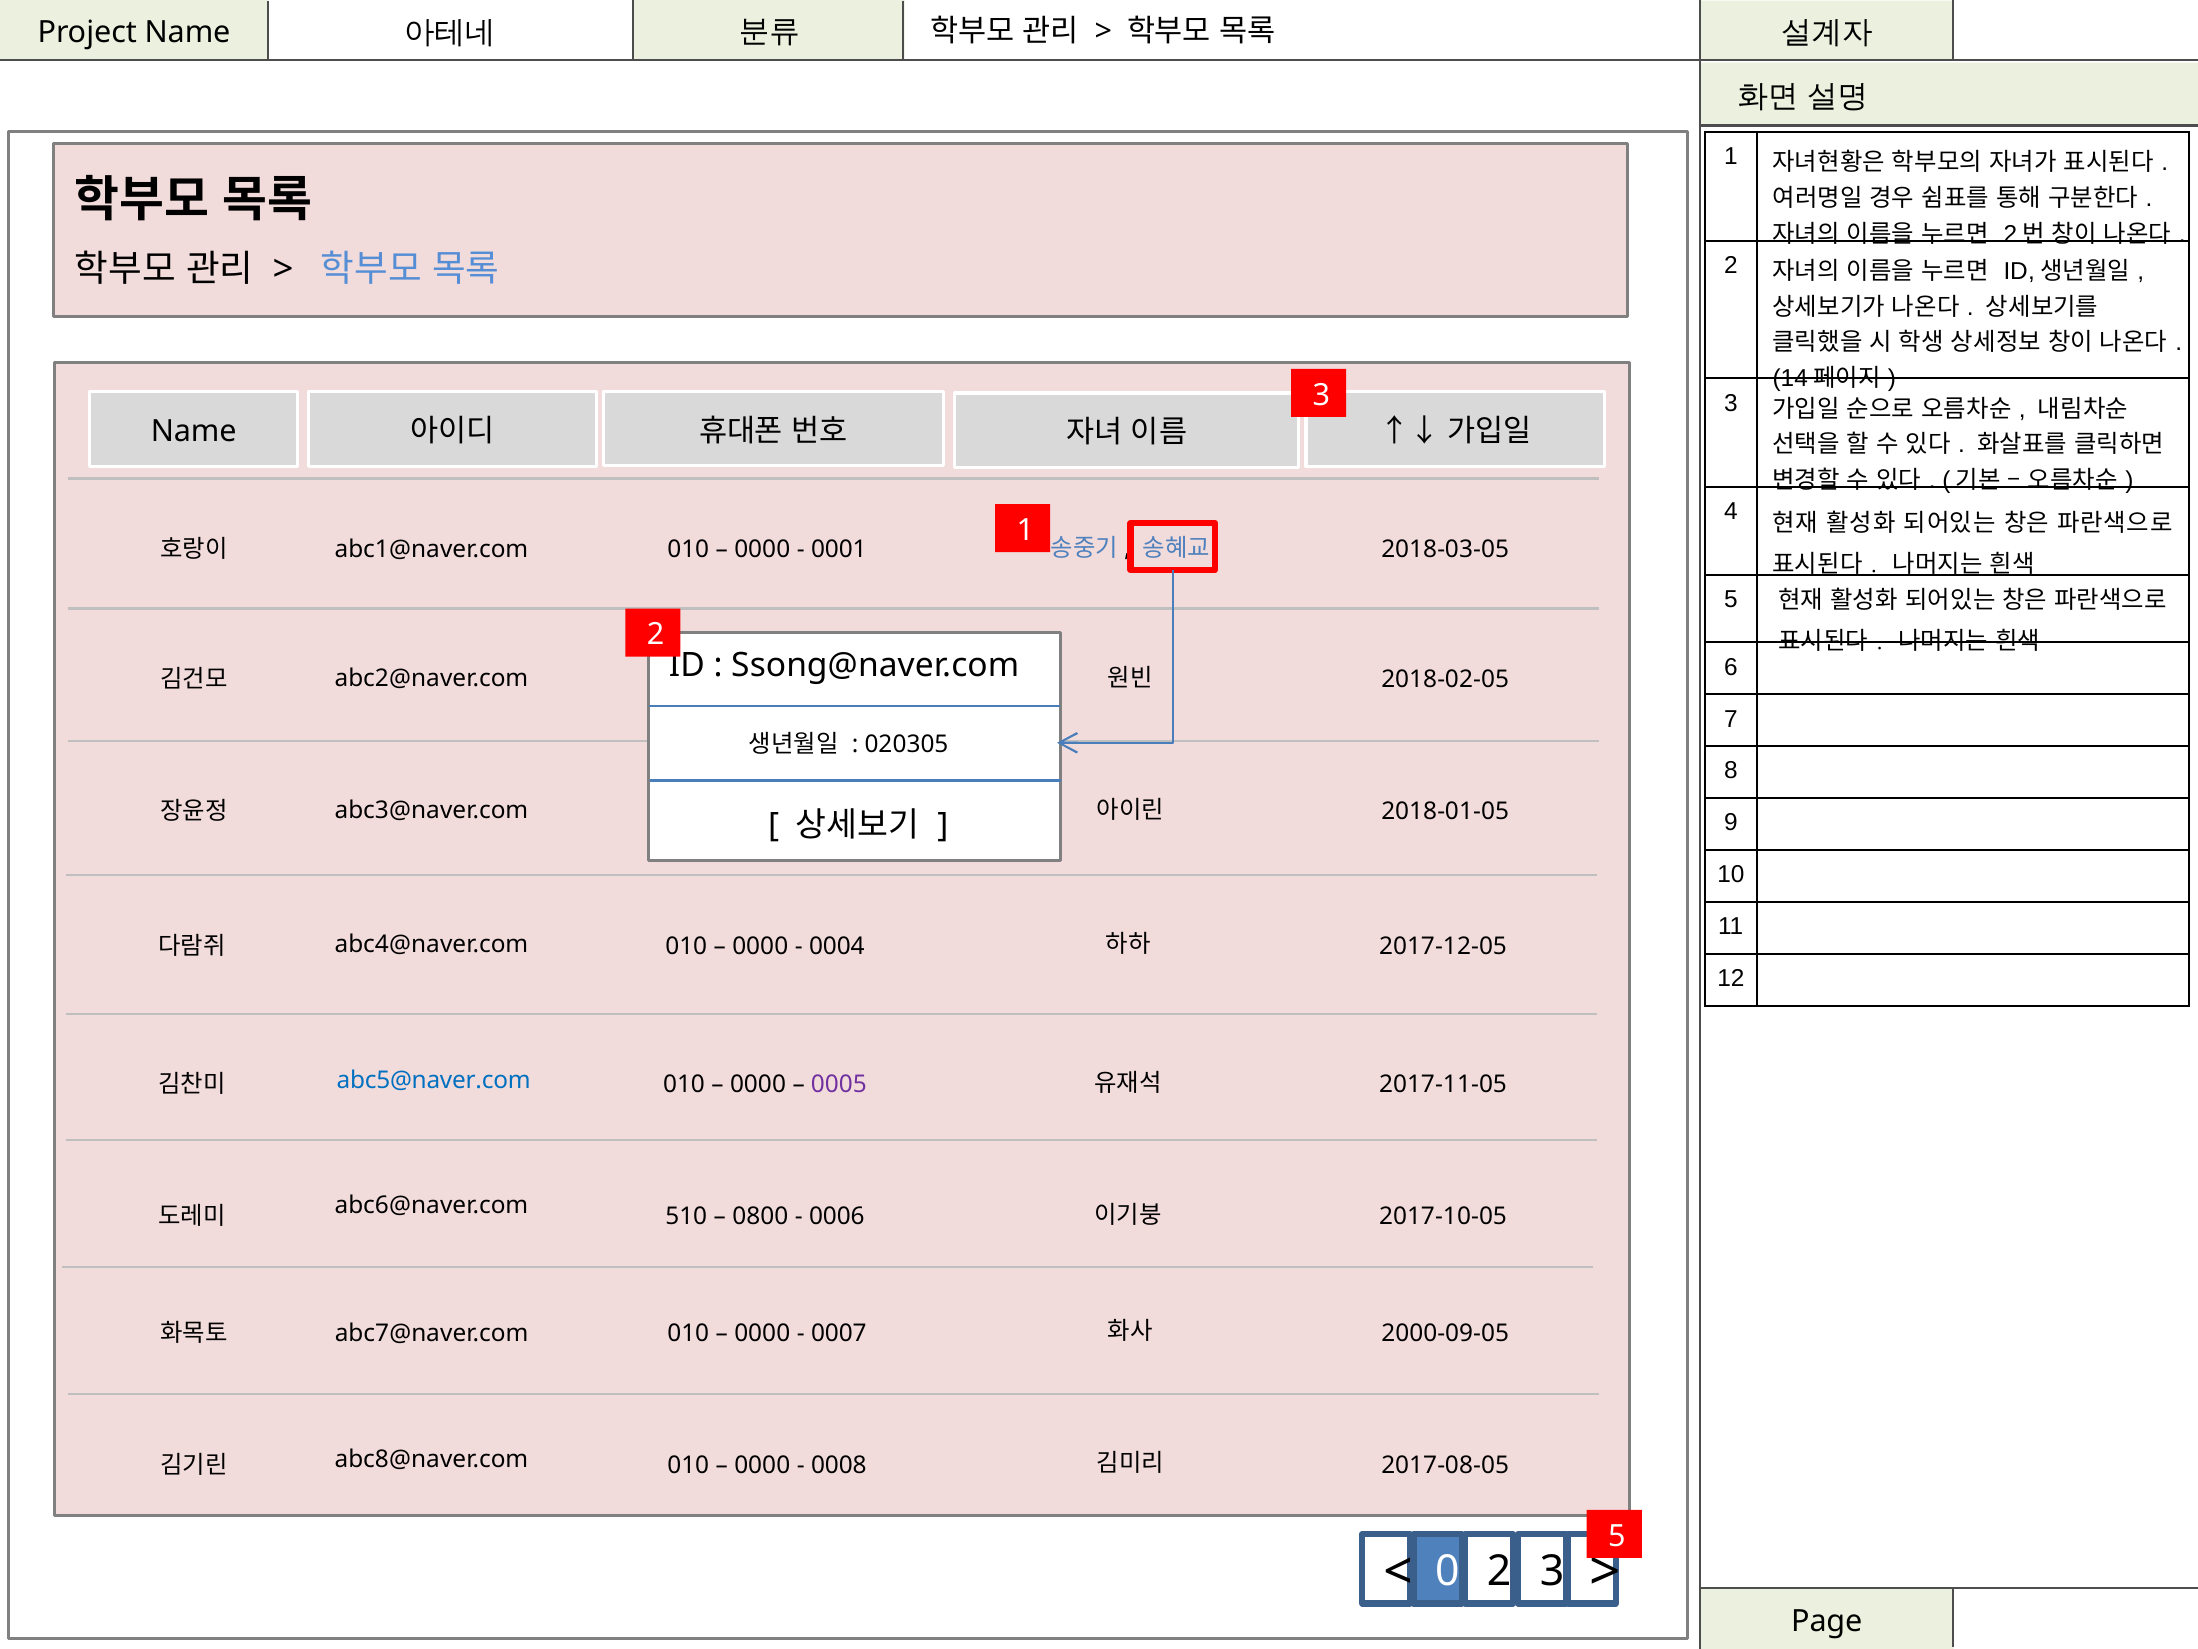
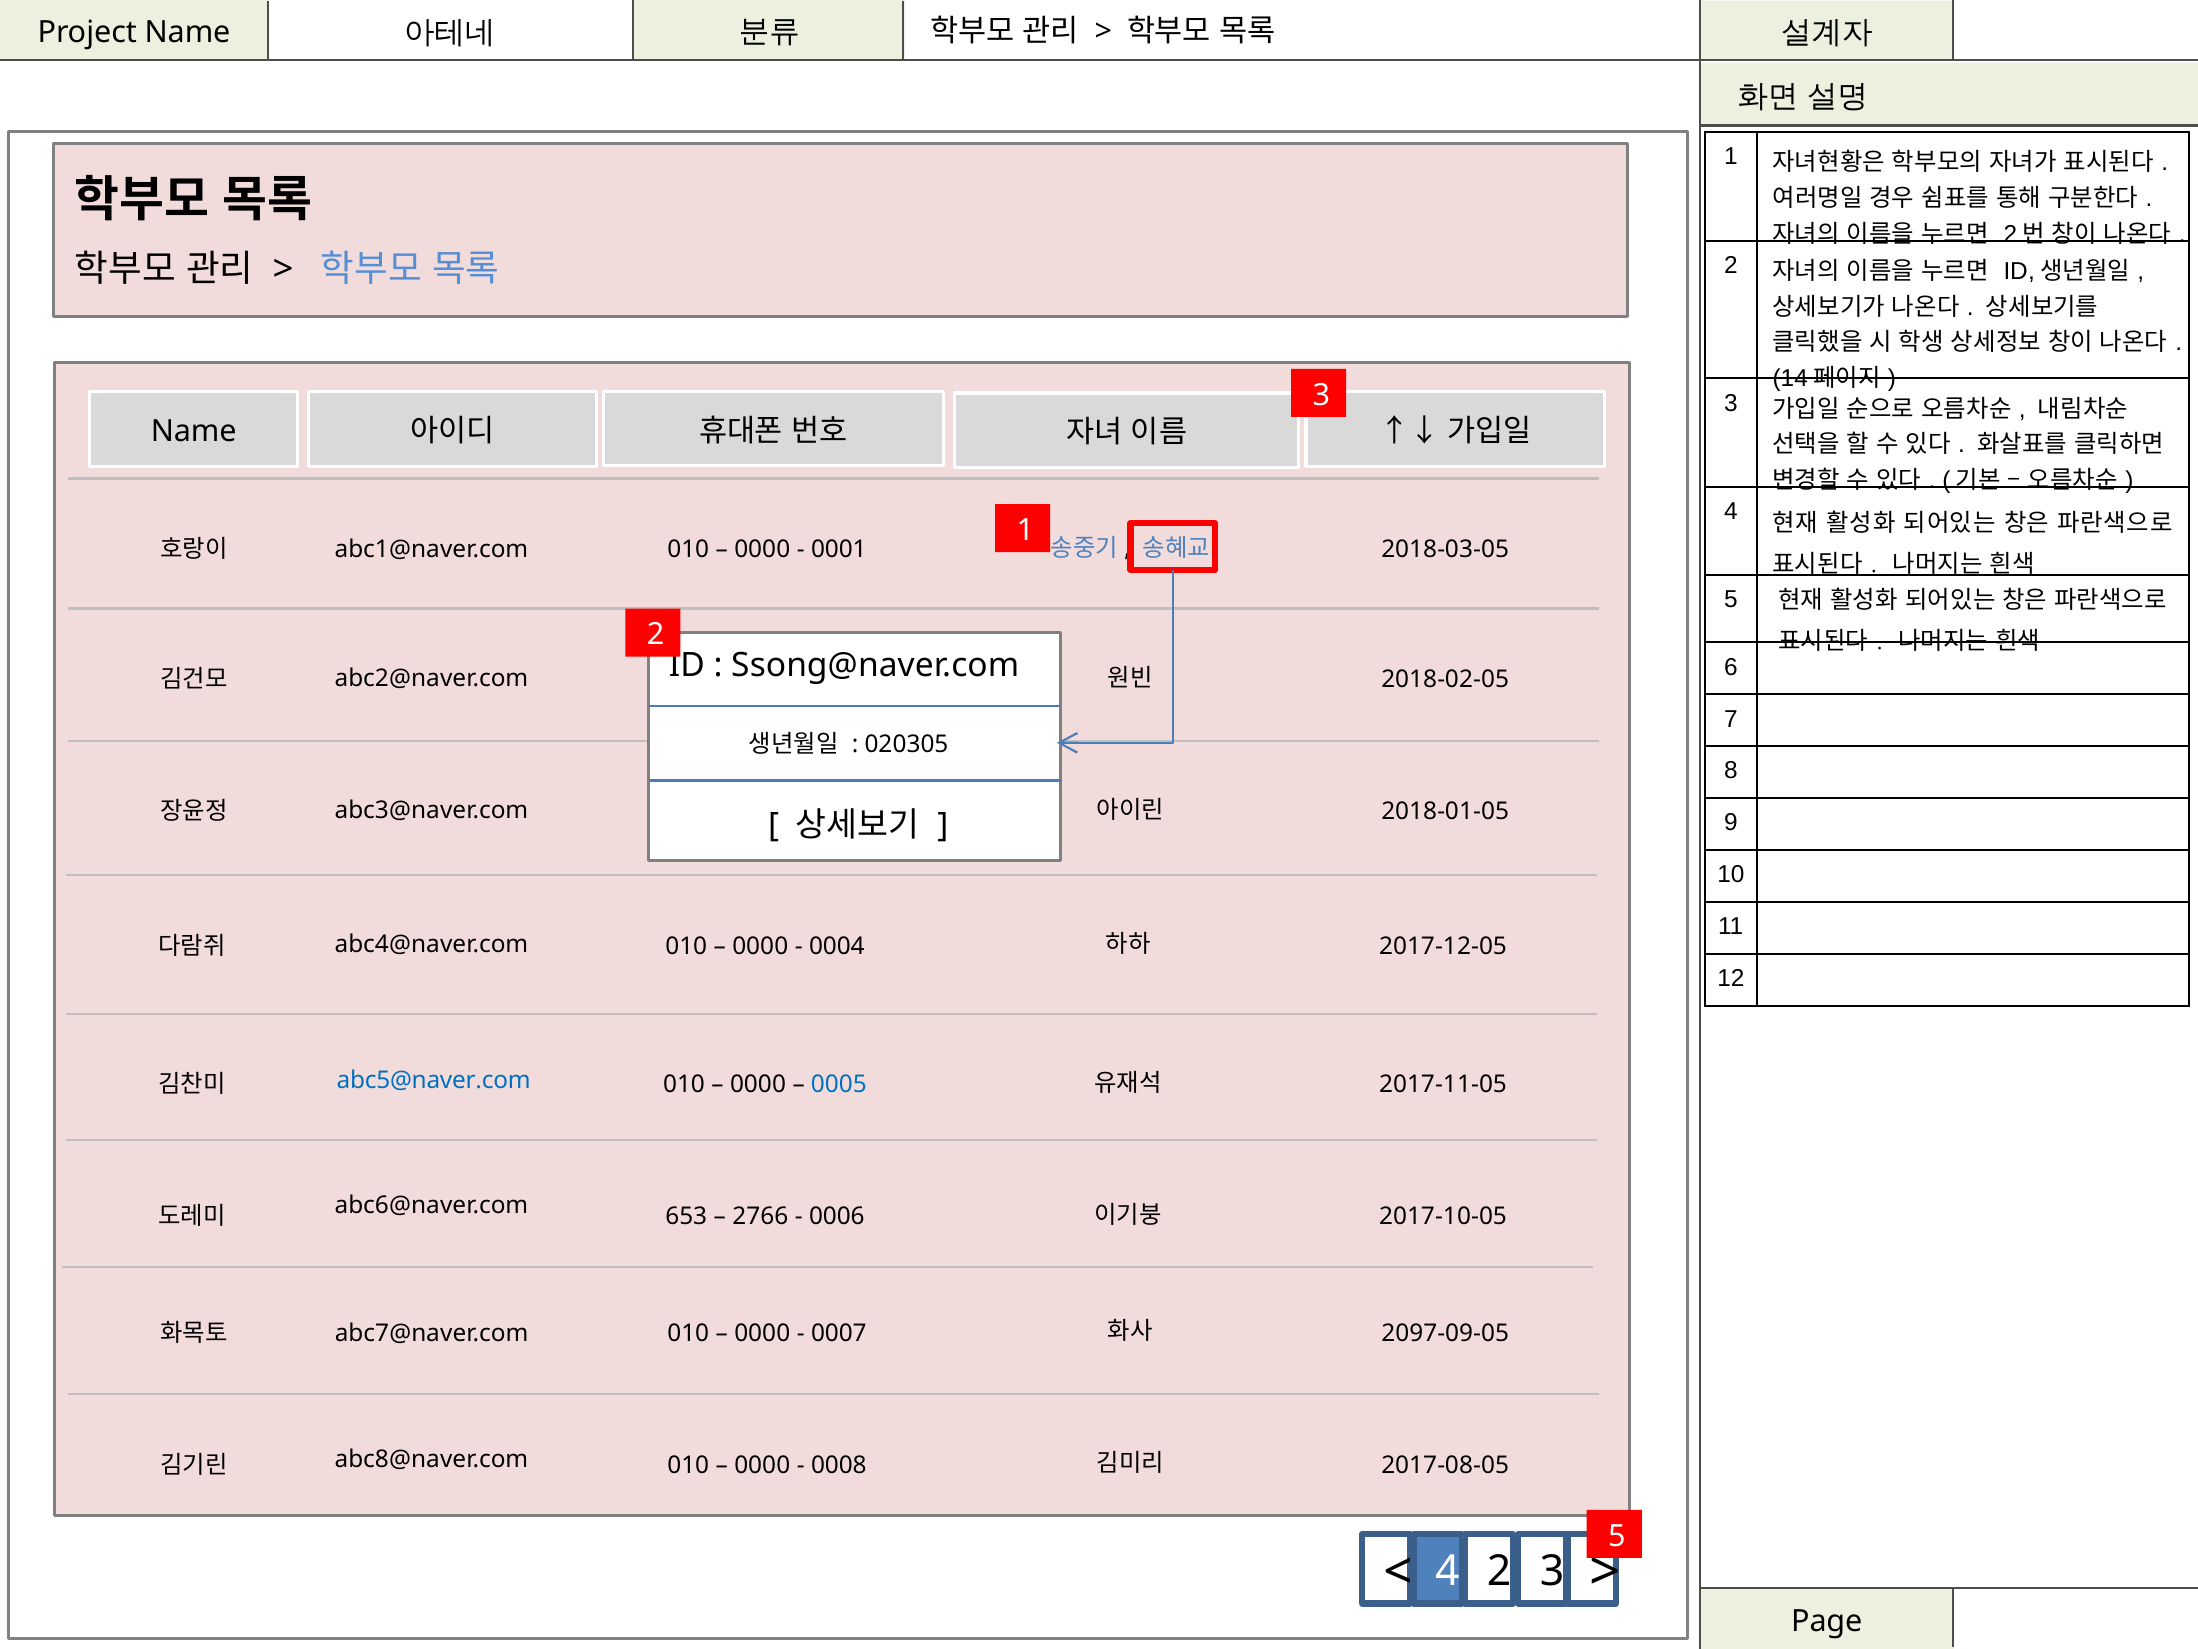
0005 colour: purple -> blue (839, 1084)
510: 510 -> 653 (686, 1216)
0800: 0800 -> 2766 (760, 1216)
2000-09-05: 2000-09-05 -> 2097-09-05 (1445, 1333)
0: 0 -> 4 (1447, 1571)
